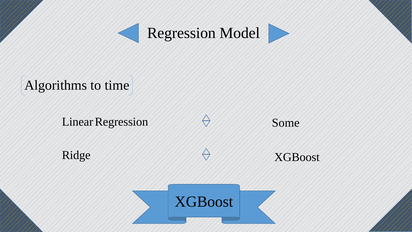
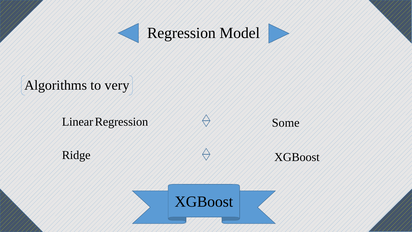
time: time -> very (117, 85)
